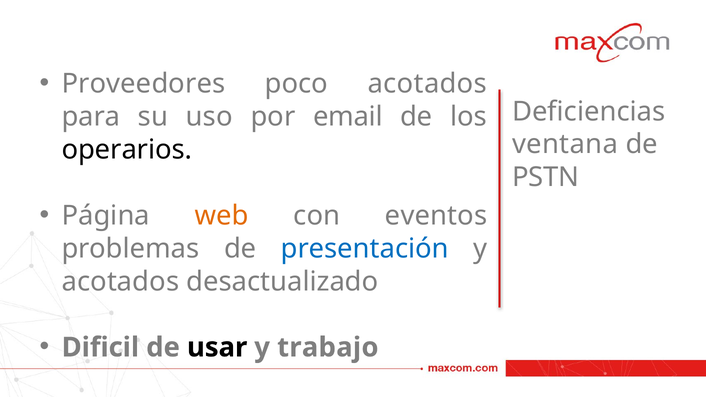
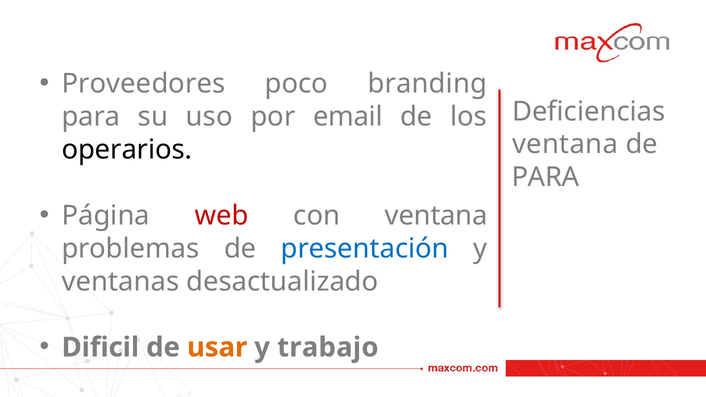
poco acotados: acotados -> branding (427, 84)
PSTN: PSTN -> PARA (546, 177)
web colour: orange -> red (222, 216)
con eventos: eventos -> ventana (436, 216)
acotados: acotados -> ventanas (120, 282)
usar colour: black -> orange (217, 347)
